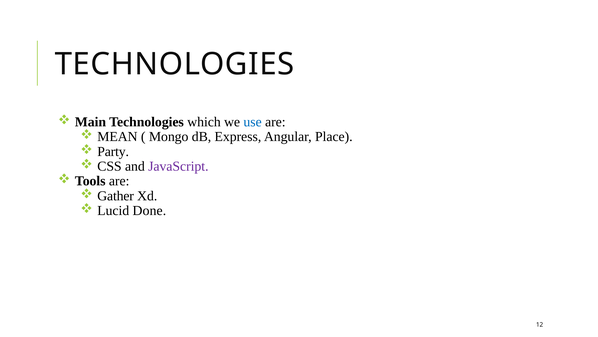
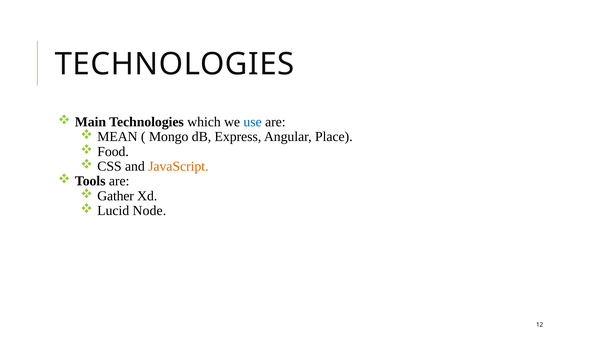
Party: Party -> Food (113, 151)
JavaScript colour: purple -> orange (178, 166)
Done: Done -> Node (149, 210)
